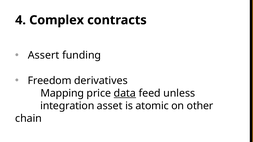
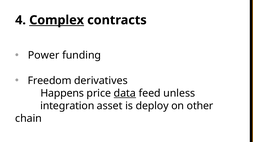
Complex underline: none -> present (57, 20)
Assert: Assert -> Power (44, 55)
Mapping: Mapping -> Happens (62, 93)
atomic: atomic -> deploy (152, 106)
